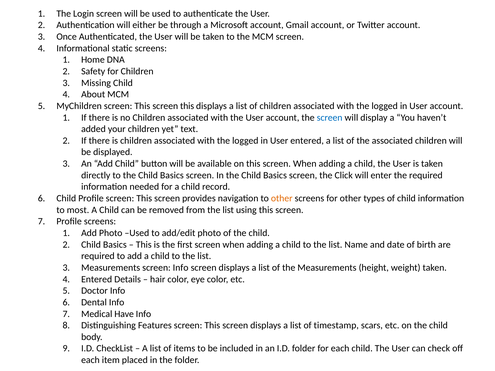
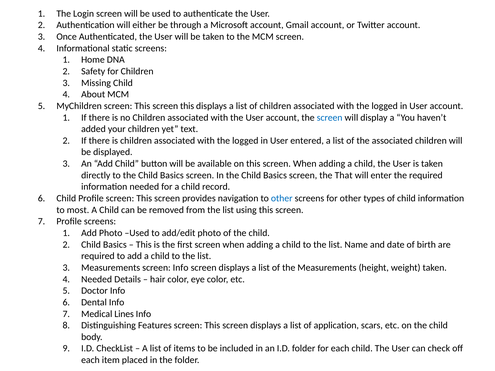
Click: Click -> That (344, 175)
other colour: orange -> blue (282, 198)
Entered: Entered -> Needed (97, 279)
Have: Have -> Lines (124, 314)
timestamp: timestamp -> application (336, 326)
